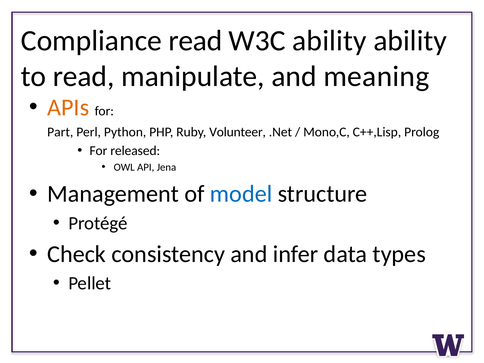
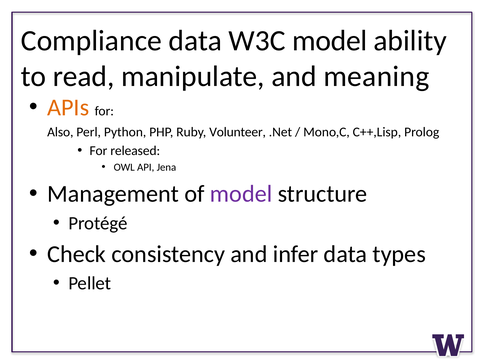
Compliance read: read -> data (195, 41)
W3C ability: ability -> model (330, 41)
Part: Part -> Also (60, 132)
model colour: blue -> purple (241, 194)
